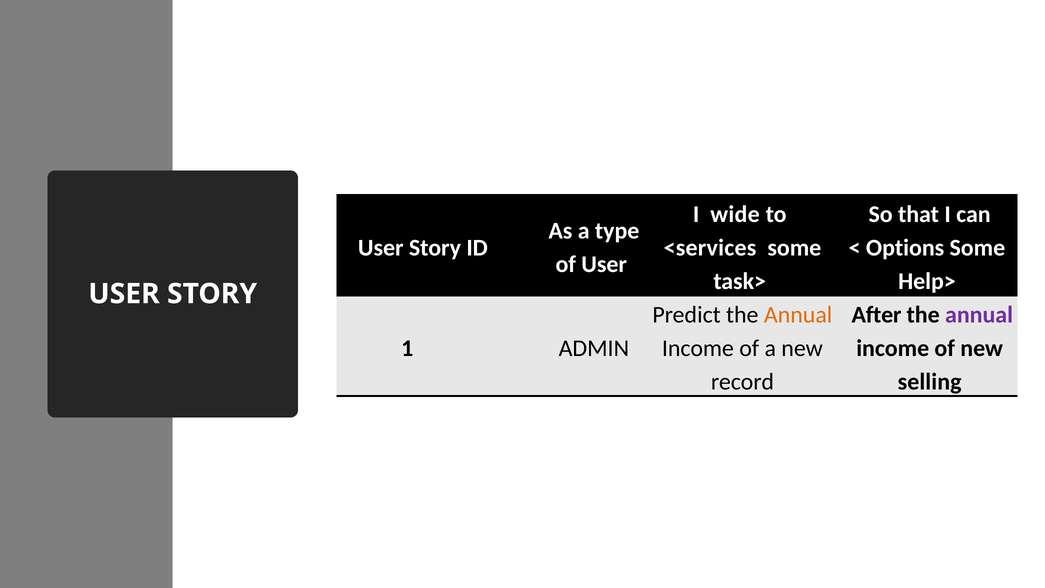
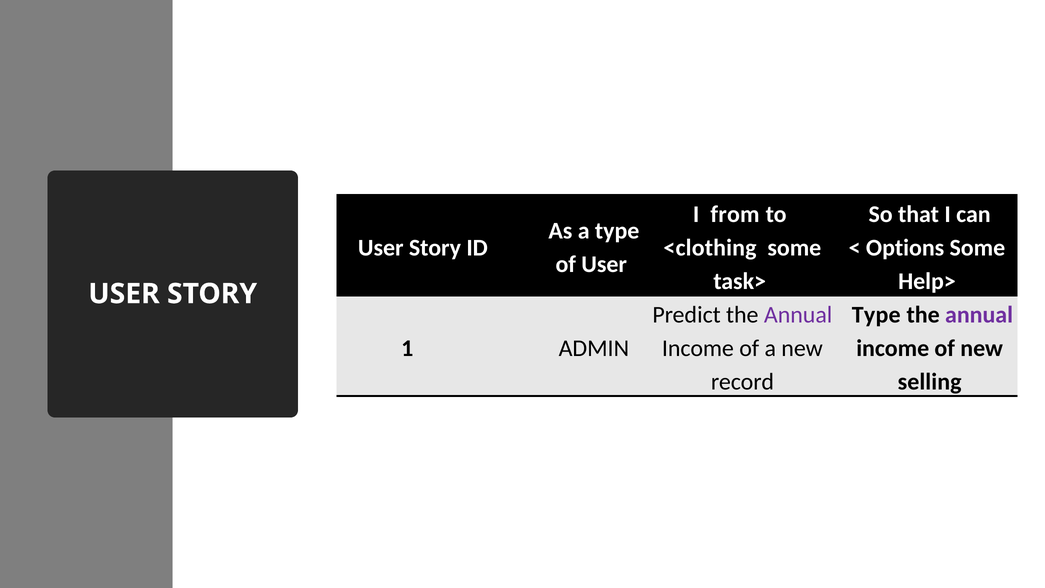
wide: wide -> from (735, 214)
<services: <services -> <clothing (710, 248)
Annual colour: orange -> purple (798, 315)
After: After -> Type (876, 315)
